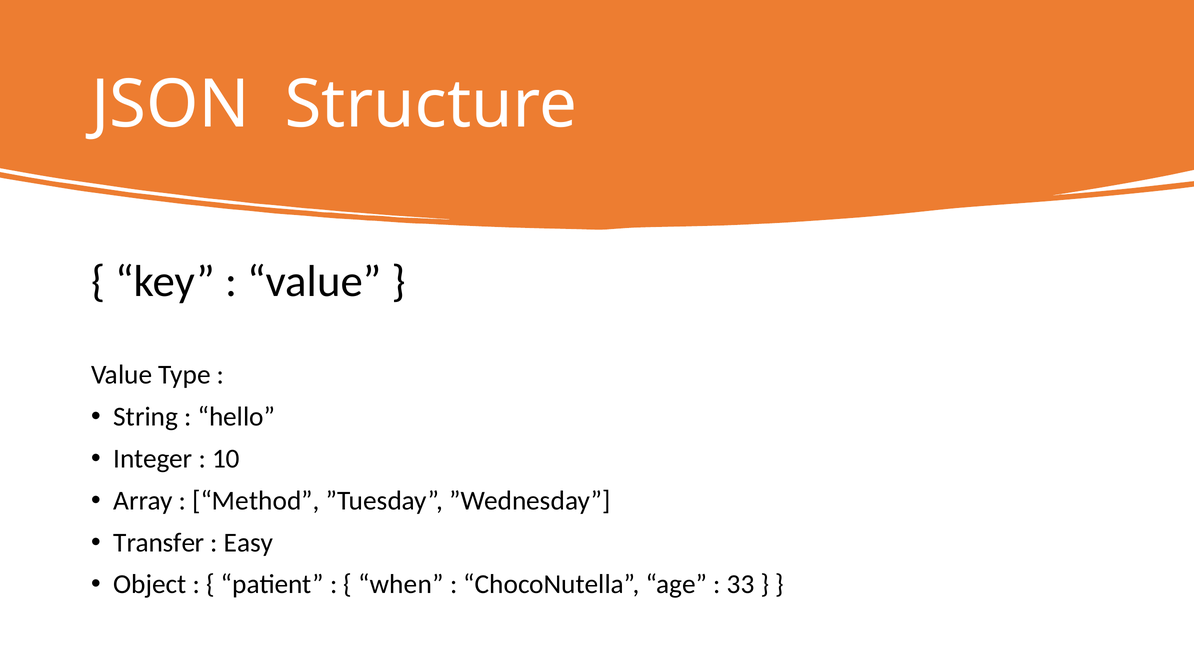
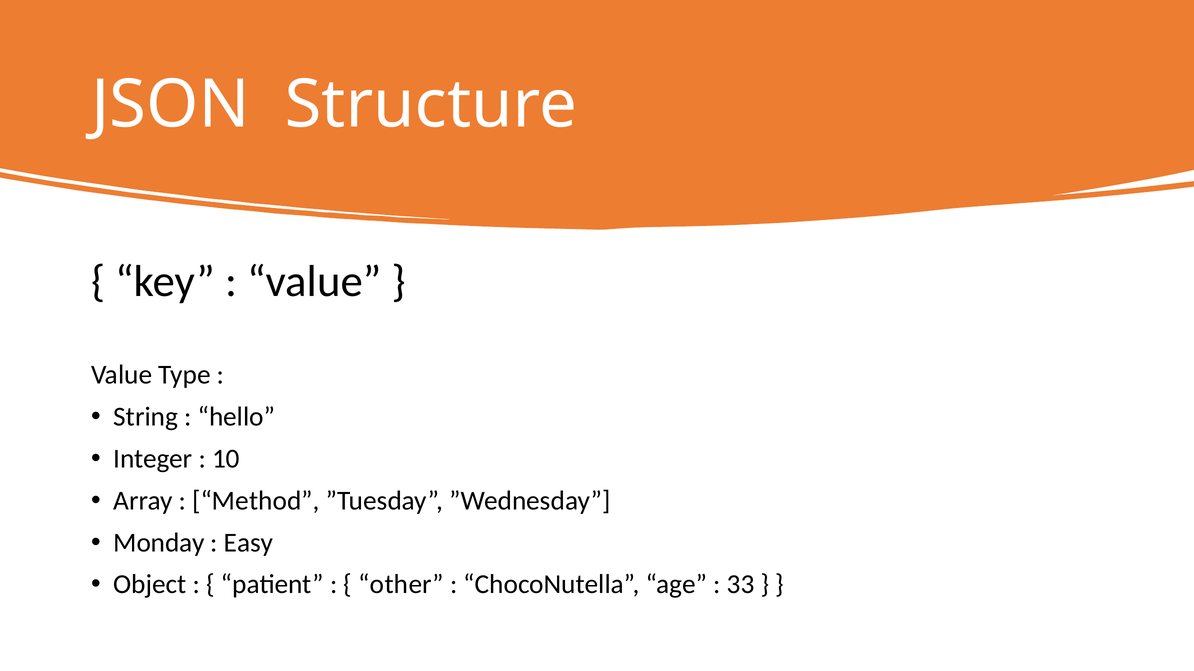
Transfer: Transfer -> Monday (159, 543)
when: when -> other (401, 585)
